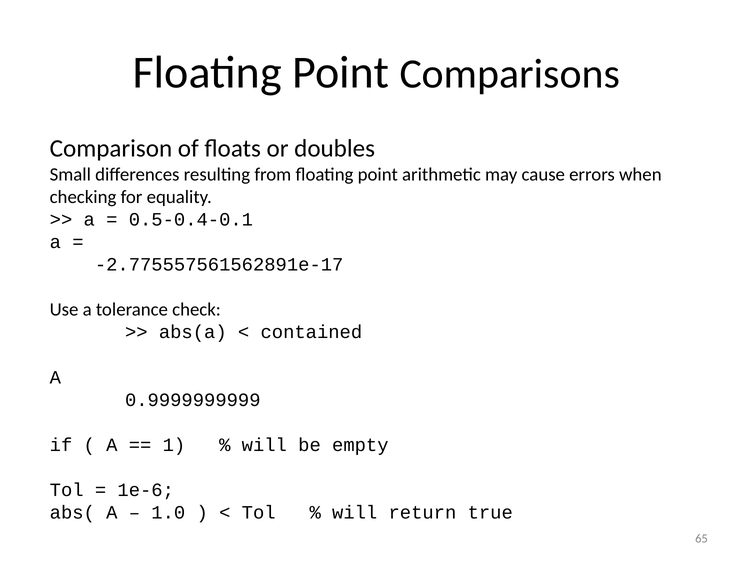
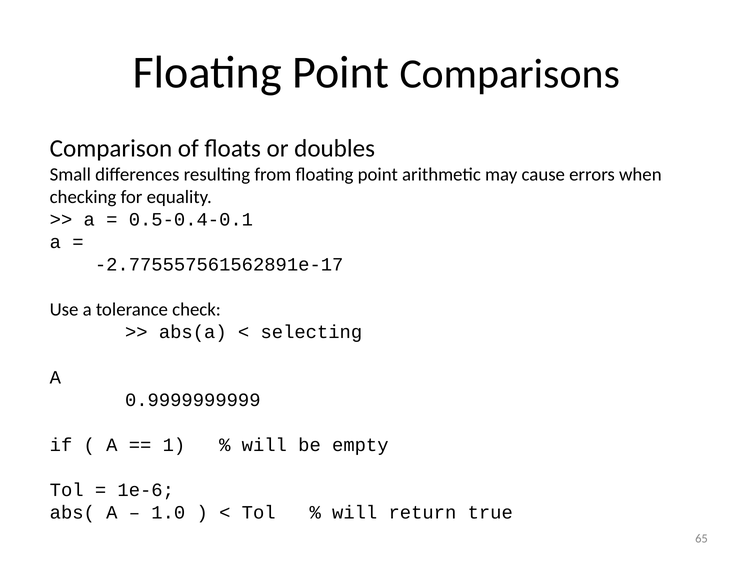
contained: contained -> selecting (311, 333)
